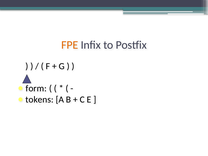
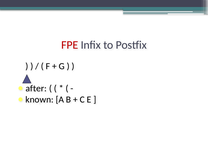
FPE colour: orange -> red (70, 45)
form: form -> after (36, 88)
tokens: tokens -> known (40, 99)
